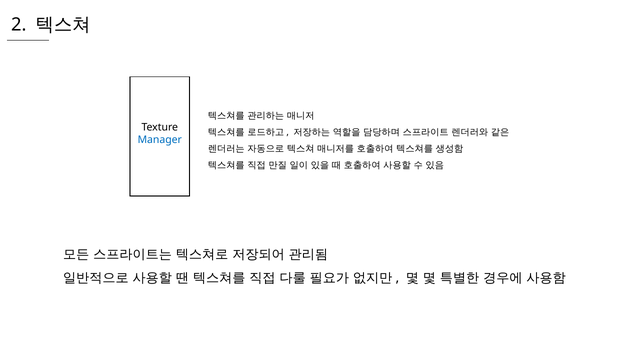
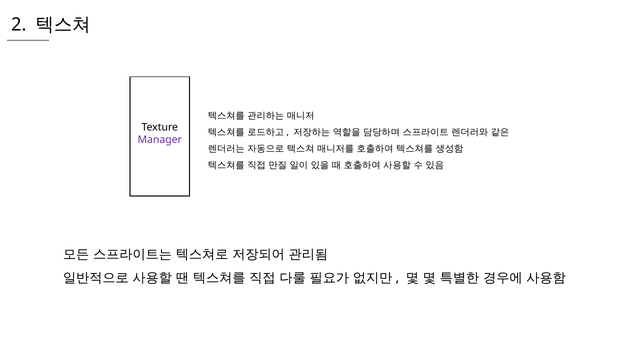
Manager colour: blue -> purple (160, 140)
